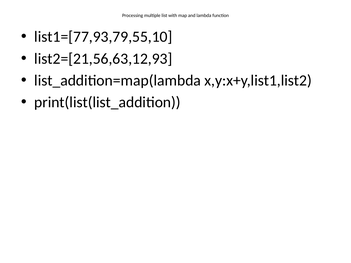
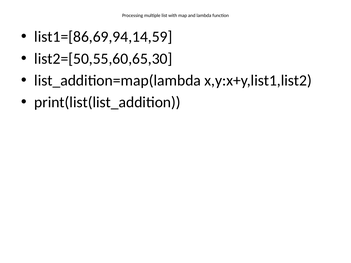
list1=[77,93,79,55,10: list1=[77,93,79,55,10 -> list1=[86,69,94,14,59 (103, 37)
list2=[21,56,63,12,93: list2=[21,56,63,12,93 -> list2=[50,55,60,65,30 (103, 59)
